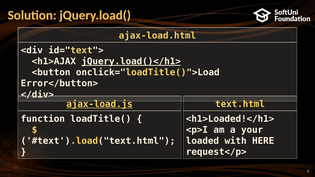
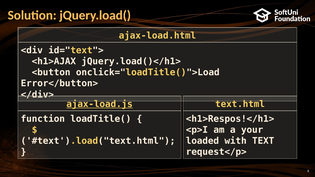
jQuery.load()</h1> underline: present -> none (131, 62)
<h1>Loaded!</h1>: <h1>Loaded!</h1> -> <h1>Respos!</h1> (230, 119)
HERE: HERE -> TEXT (263, 141)
